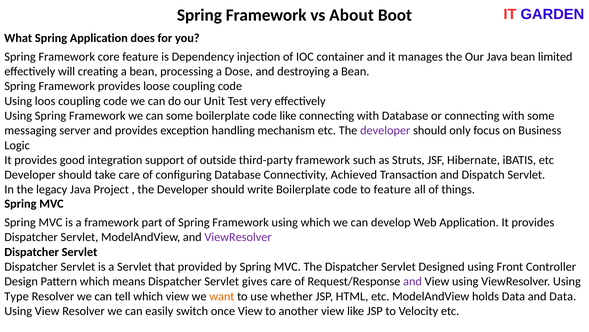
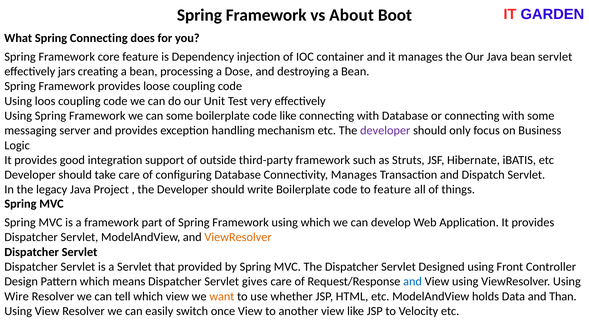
Spring Application: Application -> Connecting (99, 38)
bean limited: limited -> servlet (555, 57)
will: will -> jars (67, 71)
Connectivity Achieved: Achieved -> Manages (354, 174)
ViewResolver colour: purple -> orange (238, 237)
and colour: purple -> blue (413, 281)
Type: Type -> Wire (17, 296)
and Data: Data -> Than (563, 296)
